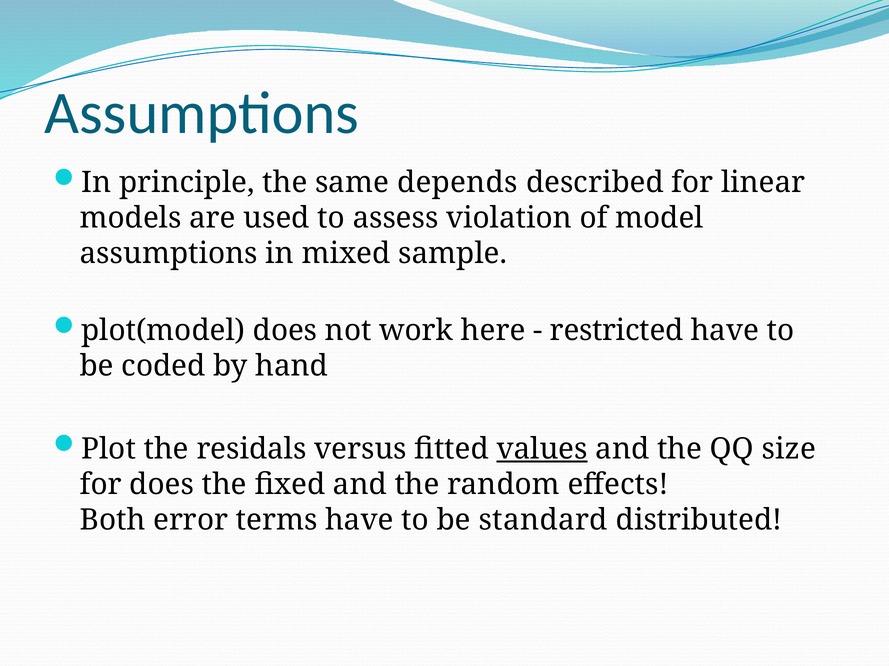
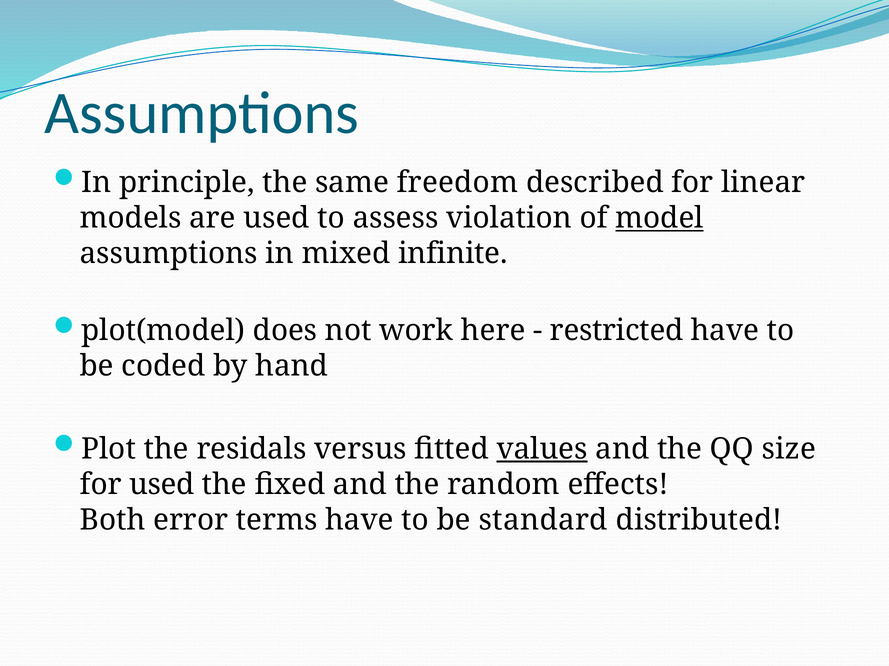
depends: depends -> freedom (457, 183)
model underline: none -> present (660, 218)
sample: sample -> infinite (453, 254)
for does: does -> used (162, 485)
